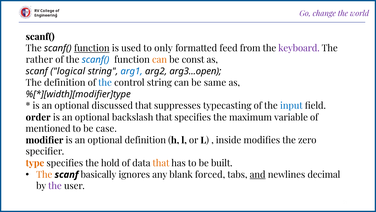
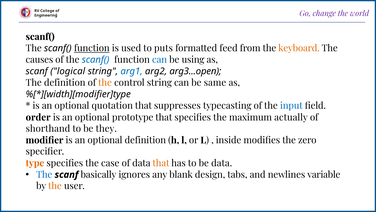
only: only -> puts (163, 48)
keyboard colour: purple -> orange (299, 48)
rather: rather -> causes (39, 60)
can colour: orange -> blue (160, 60)
const: const -> using (193, 60)
the colour: blue -> orange (105, 83)
discussed: discussed -> quotation (112, 106)
backslash: backslash -> prototype (133, 117)
variable: variable -> actually (291, 117)
mentioned: mentioned -> shorthand (48, 128)
case: case -> they (106, 128)
hold: hold -> case (110, 163)
be built: built -> data (222, 163)
The colour: orange -> blue (44, 174)
forced: forced -> design (210, 174)
and underline: present -> none (258, 174)
decimal: decimal -> variable (324, 174)
the colour: purple -> orange (55, 186)
